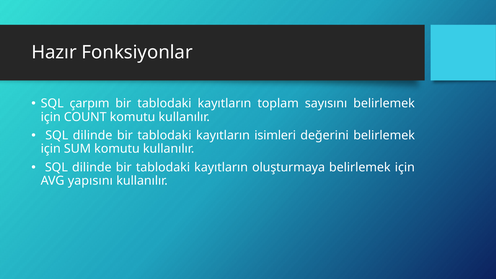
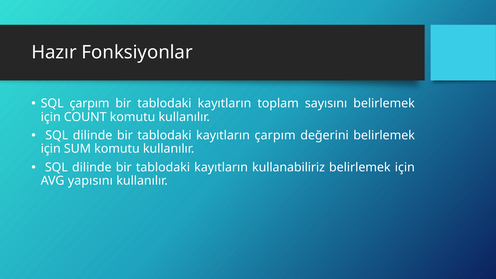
kayıtların isimleri: isimleri -> çarpım (275, 135)
oluşturmaya: oluşturmaya -> kullanabiliriz (289, 167)
